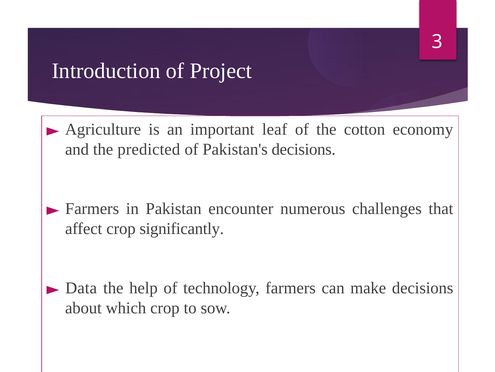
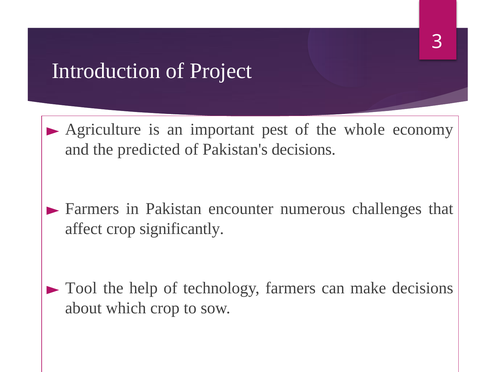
leaf: leaf -> pest (275, 129)
cotton: cotton -> whole (364, 129)
Data: Data -> Tool (81, 288)
